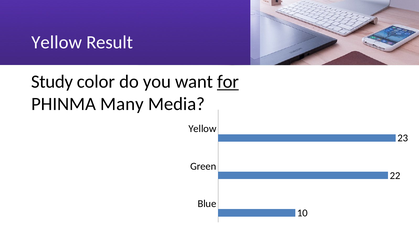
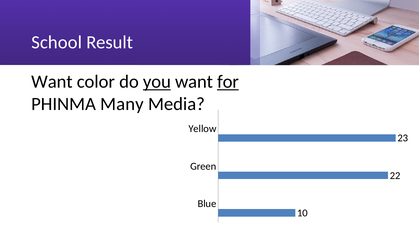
Yellow: Yellow -> School (57, 42)
Study: Study -> Want (52, 82)
you underline: none -> present (157, 82)
